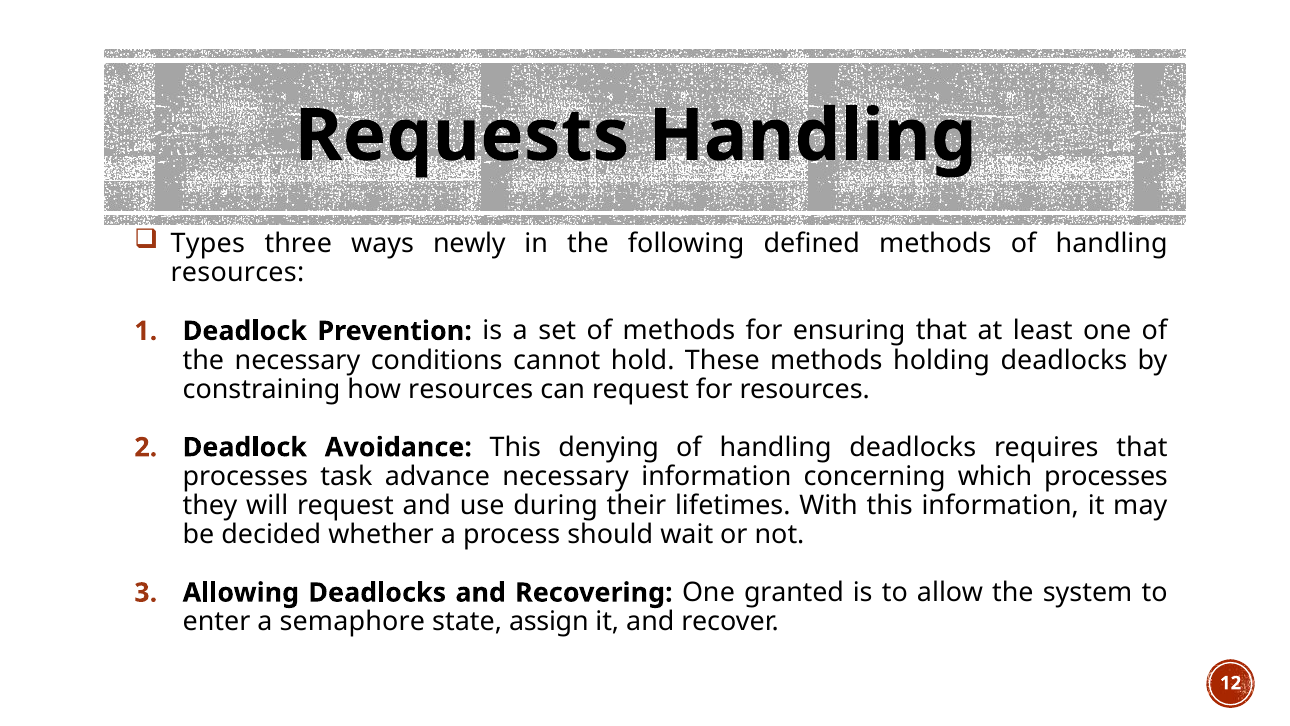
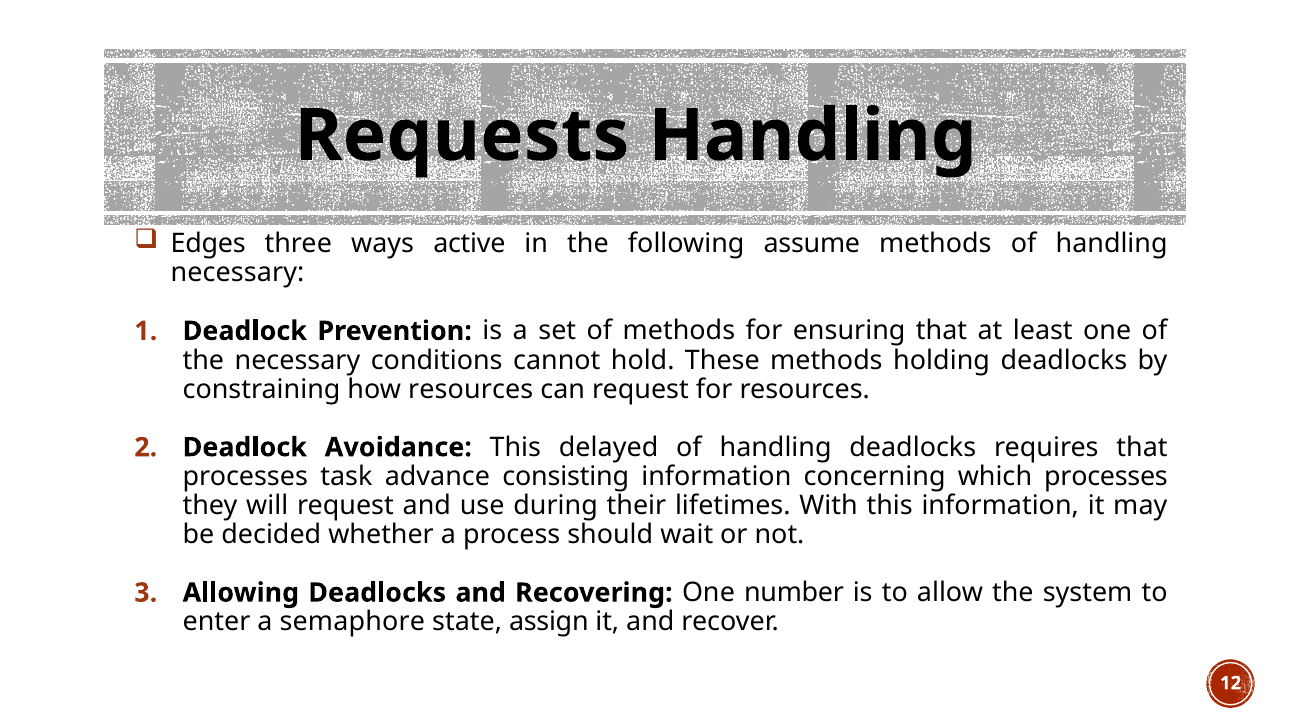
Types: Types -> Edges (208, 244)
newly: newly -> active (469, 244)
defined: defined -> assume (812, 244)
resources: resources -> necessary (237, 273)
denying: denying -> delayed (609, 447)
advance necessary: necessary -> consisting (566, 476)
granted: granted -> number (794, 592)
